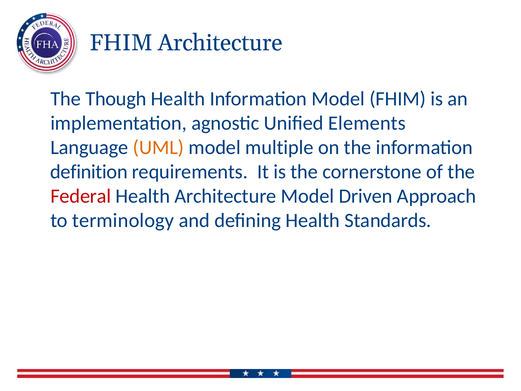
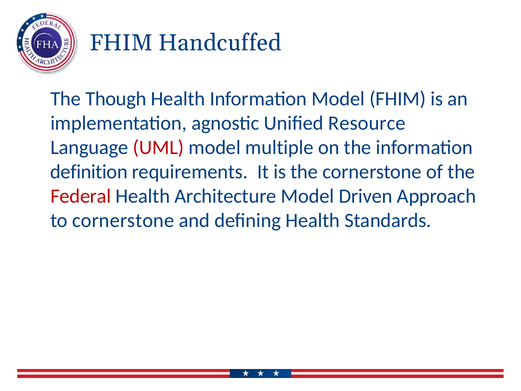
FHIM Architecture: Architecture -> Handcuffed (220, 43)
Elements: Elements -> Resource (367, 123)
UML colour: orange -> red (158, 147)
to terminology: terminology -> cornerstone (123, 220)
